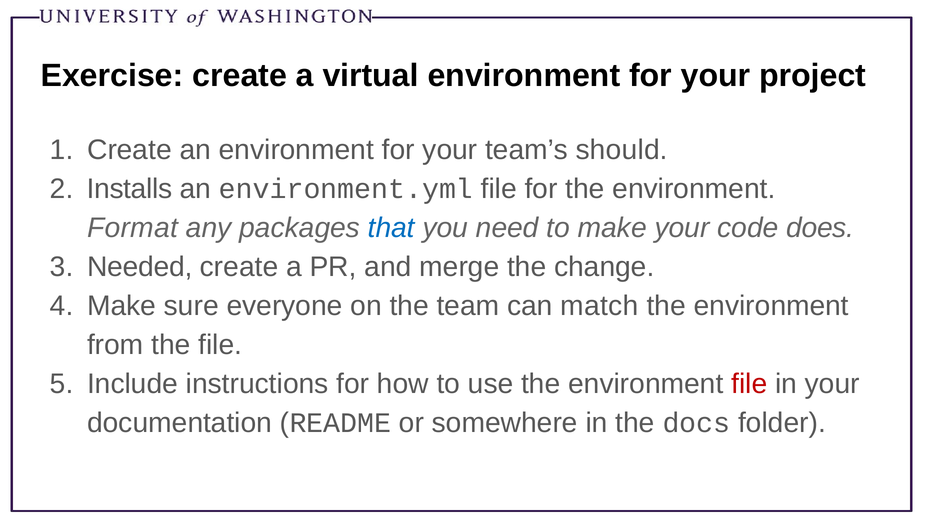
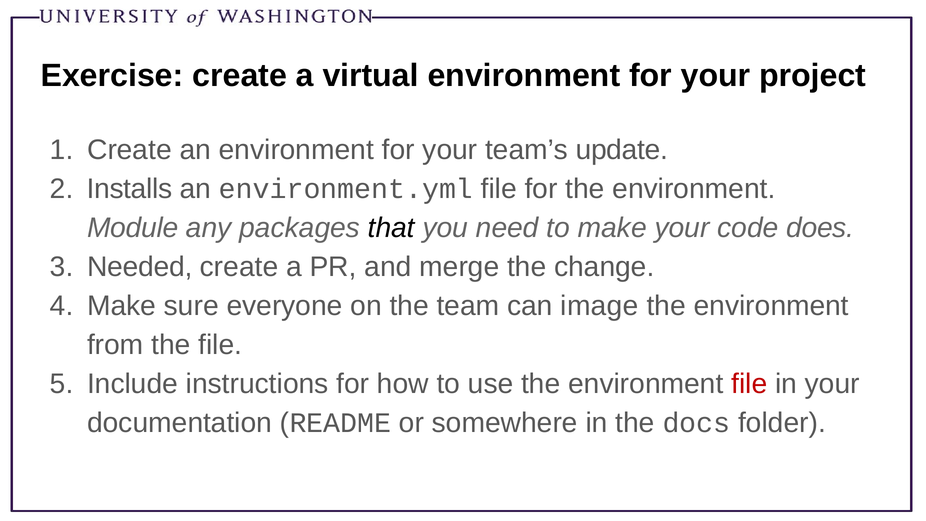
should: should -> update (622, 150)
Format: Format -> Module (133, 228)
that colour: blue -> black (391, 228)
match: match -> image (600, 306)
